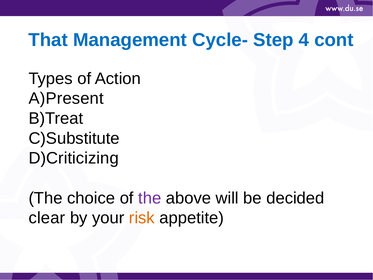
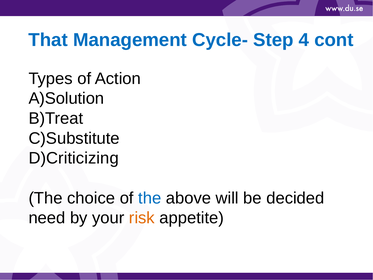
A)Present: A)Present -> A)Solution (66, 98)
the colour: purple -> blue (150, 198)
clear: clear -> need (47, 218)
